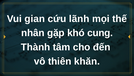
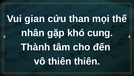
lãnh: lãnh -> than (79, 19)
thiên khăn: khăn -> thiên (87, 61)
